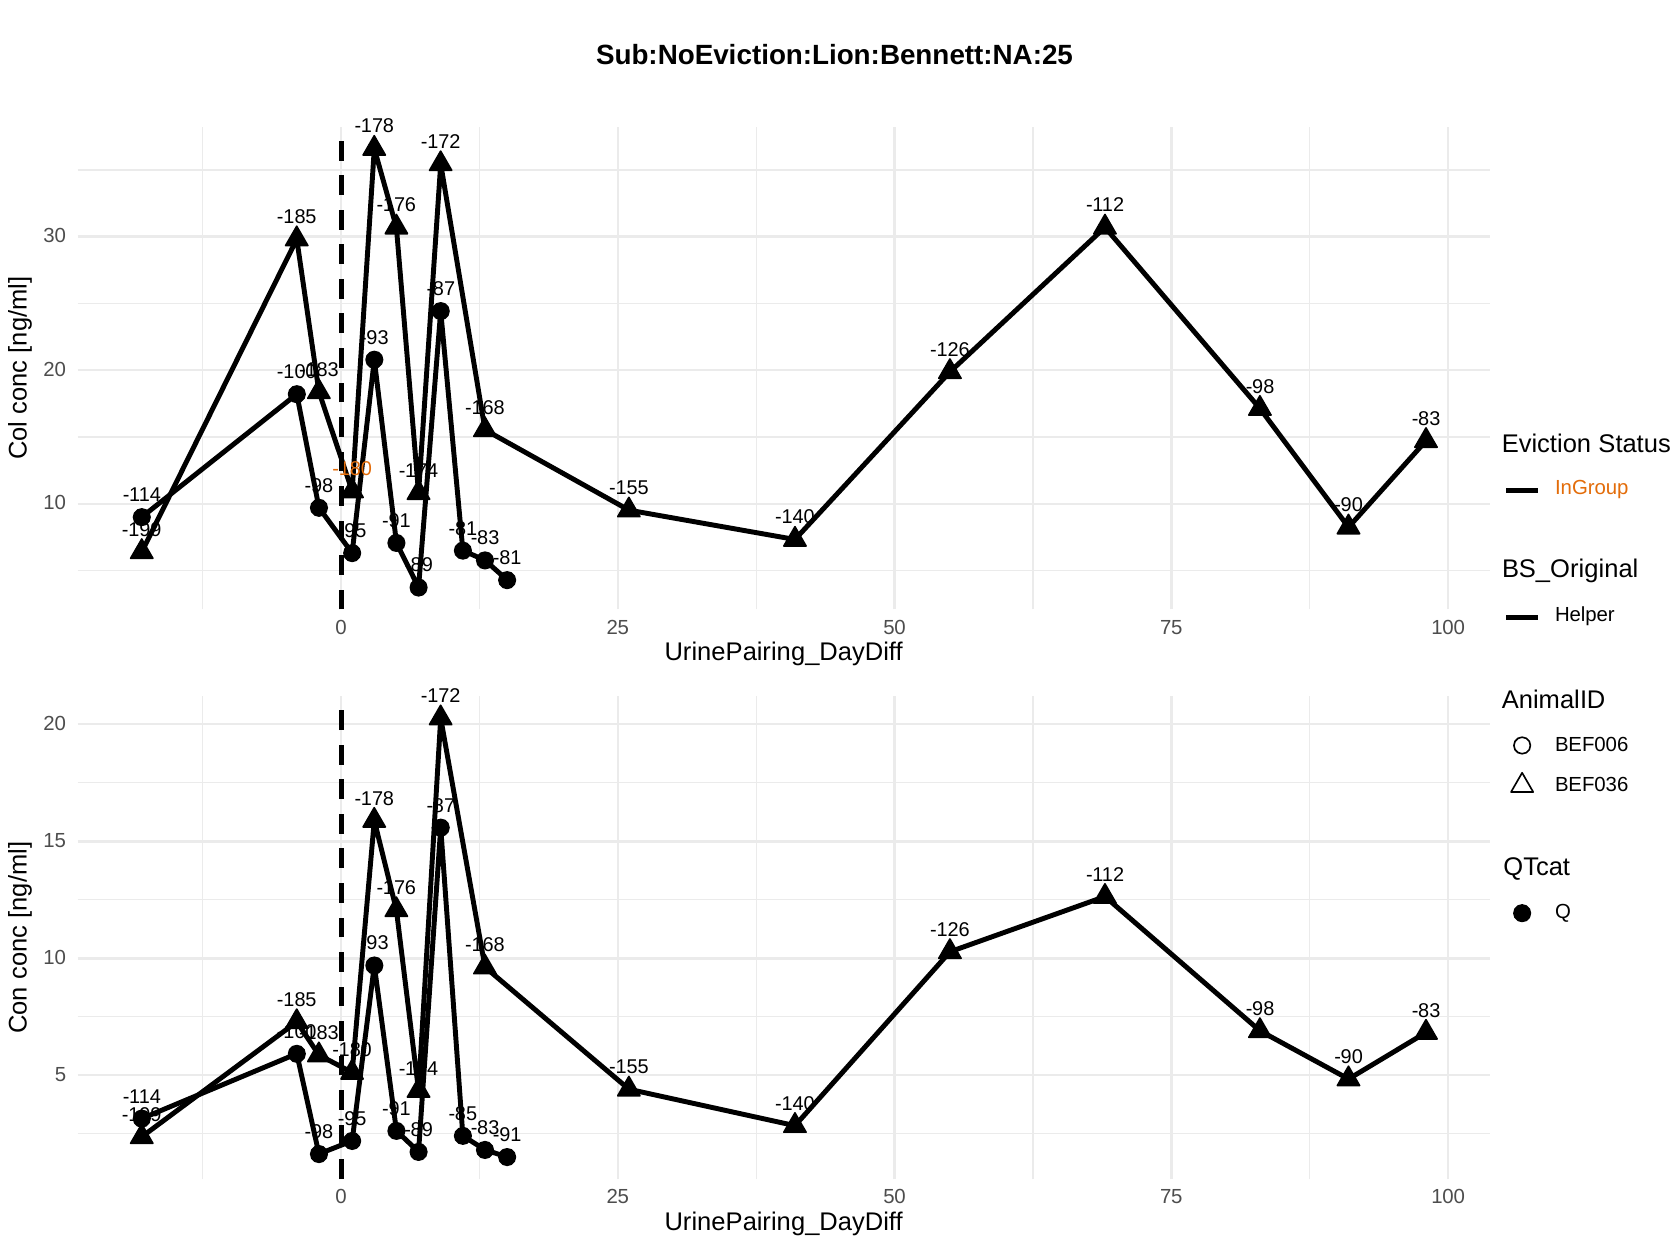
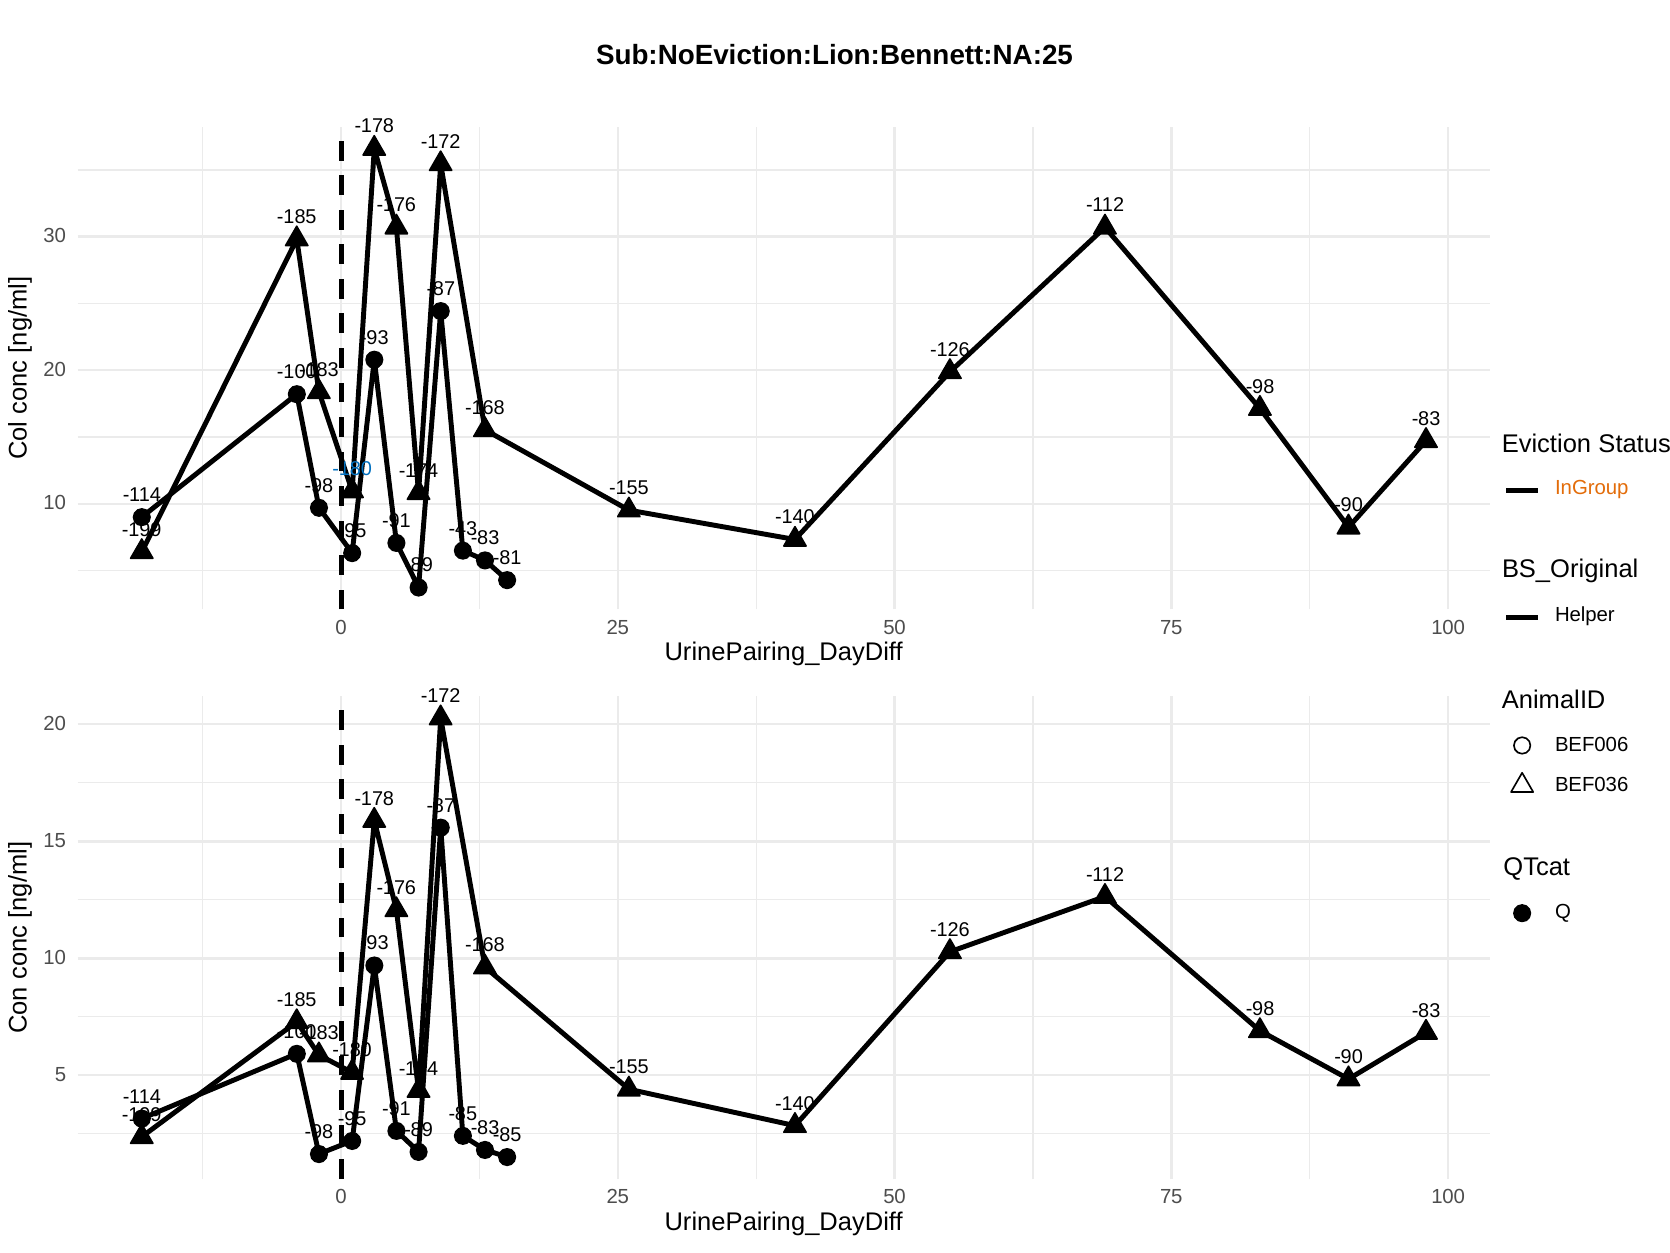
-180 colour: orange -> blue (352, 469)
-81: -81 -> -43 (463, 528)
-91: -91 -> -85 (507, 1134)
